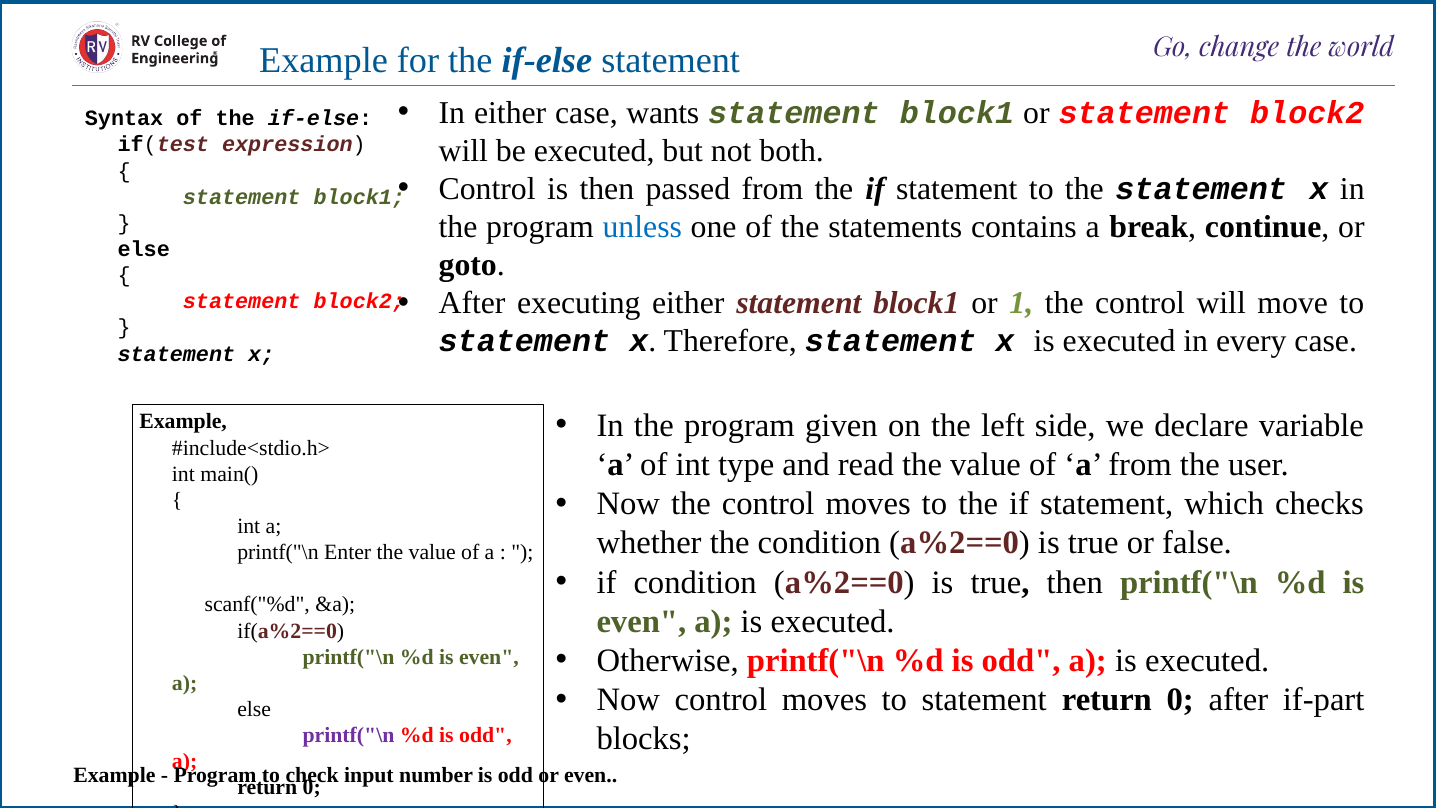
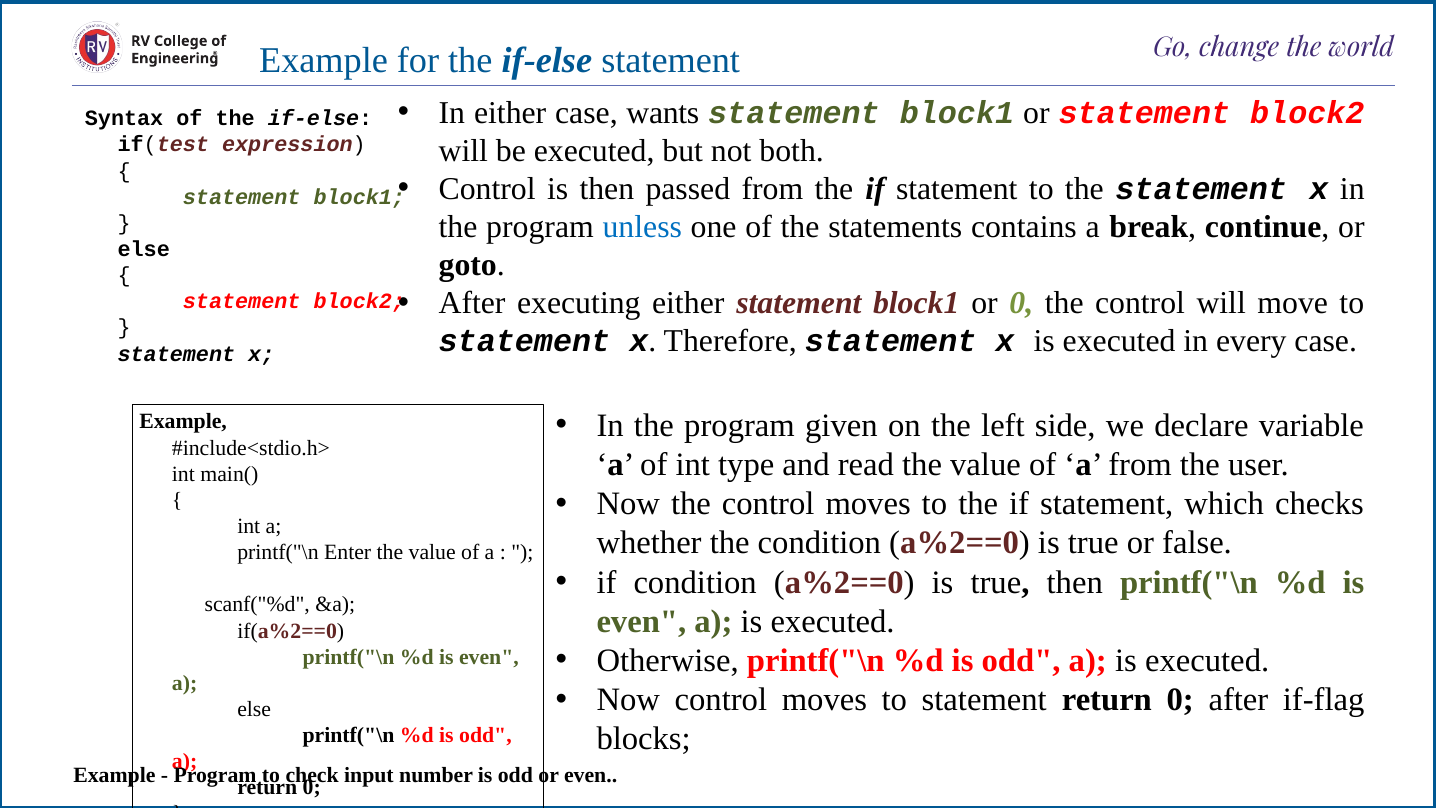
or 1: 1 -> 0 (1021, 303)
if-part: if-part -> if-flag (1324, 700)
printf("\n colour: purple -> black (349, 735)
